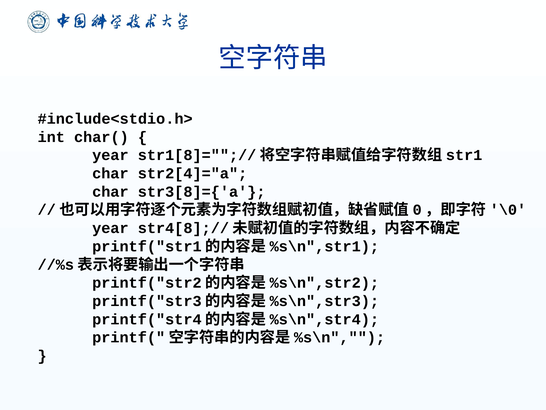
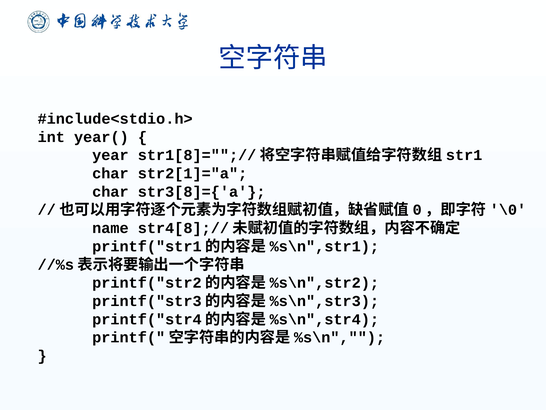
char(: char( -> year( (101, 137)
str2[4]="a: str2[4]="a -> str2[1]="a (193, 173)
year: year -> name (110, 228)
